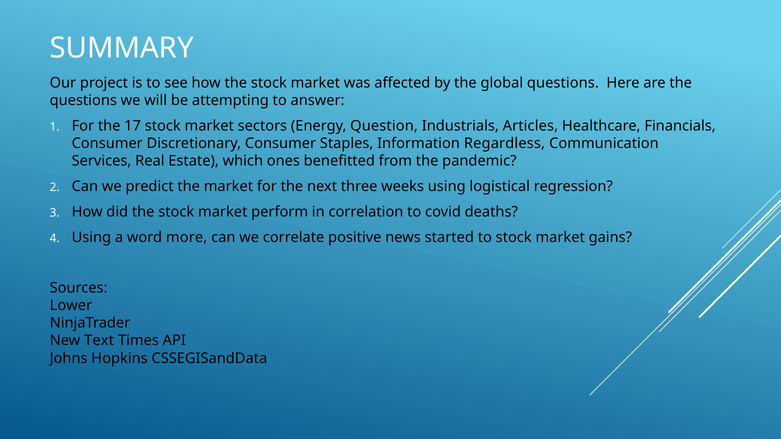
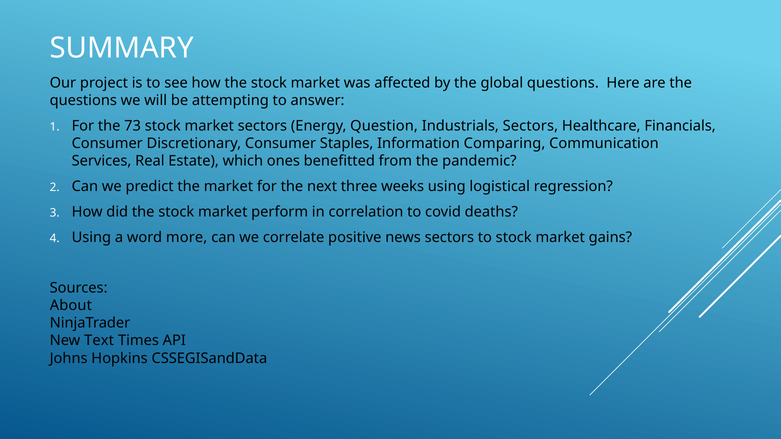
17: 17 -> 73 (133, 126)
Industrials Articles: Articles -> Sectors (530, 126)
Regardless: Regardless -> Comparing (505, 144)
news started: started -> sectors (449, 237)
Lower: Lower -> About (71, 306)
